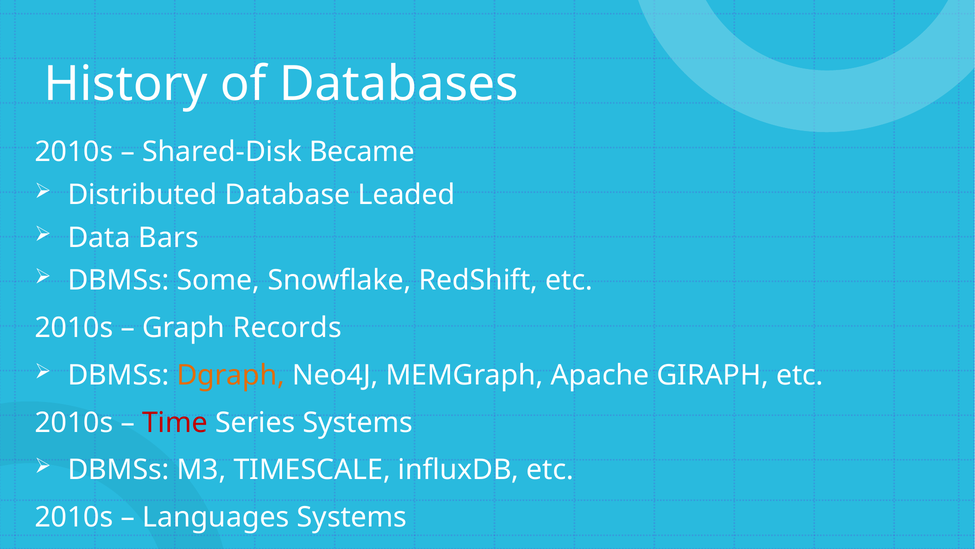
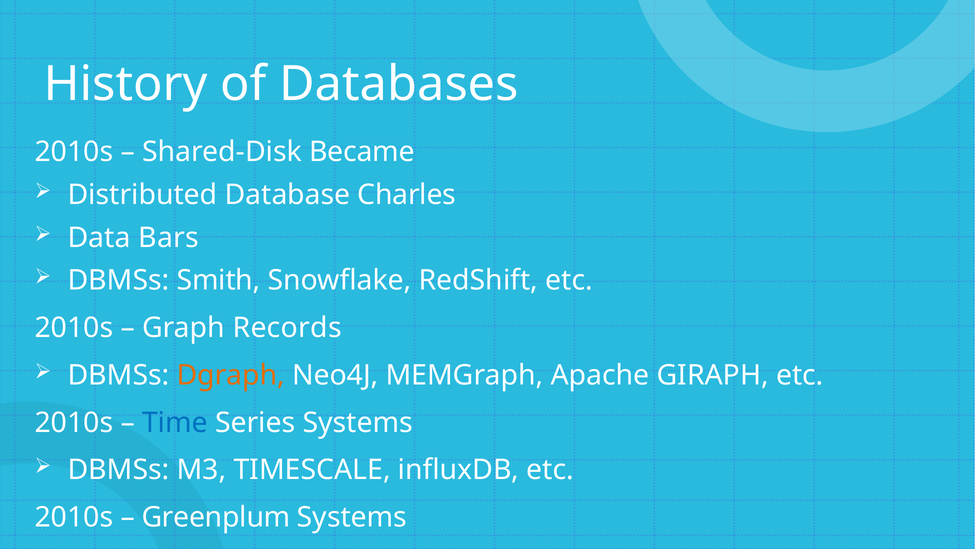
Leaded: Leaded -> Charles (407, 195)
Some: Some -> Smith (219, 280)
Time colour: red -> blue (175, 422)
Languages: Languages -> Greenplum (216, 517)
